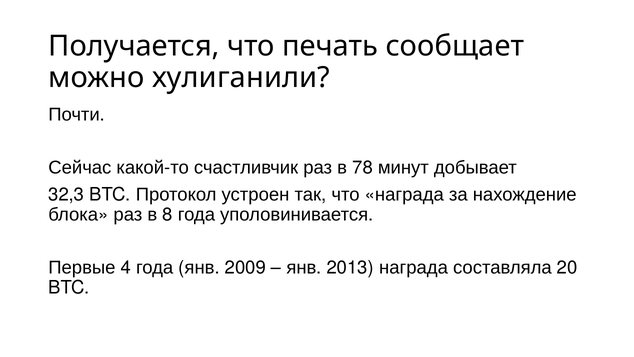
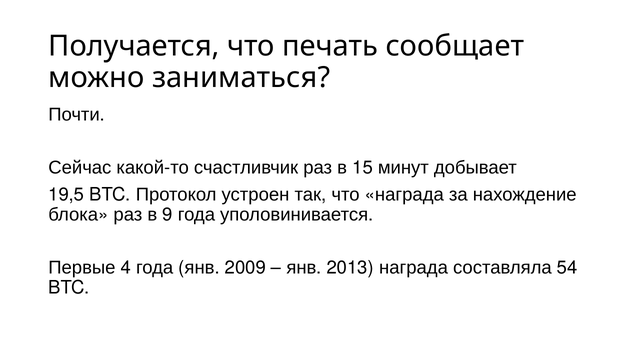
хулиганили: хулиганили -> заниматься (241, 78)
78: 78 -> 15 (363, 168)
32,3: 32,3 -> 19,5 (66, 194)
8: 8 -> 9 (168, 214)
20: 20 -> 54 (567, 267)
